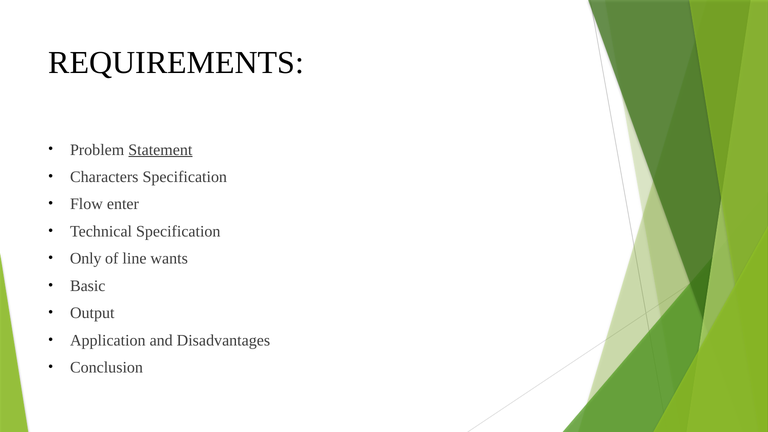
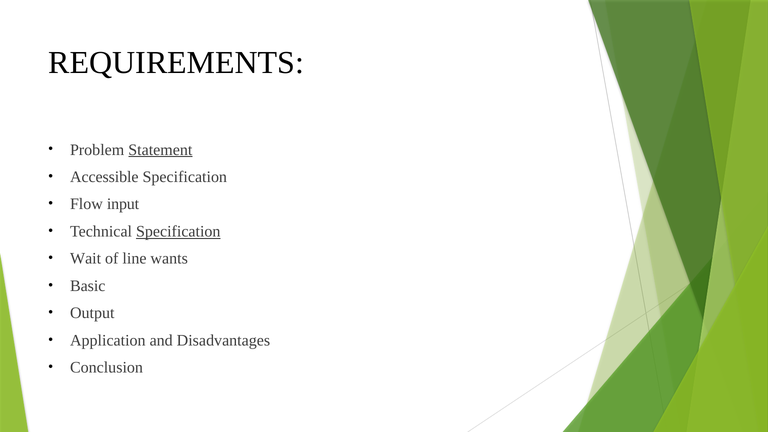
Characters: Characters -> Accessible (104, 177)
enter: enter -> input (123, 204)
Specification underline: none -> present (178, 231)
Only: Only -> Wait (86, 259)
